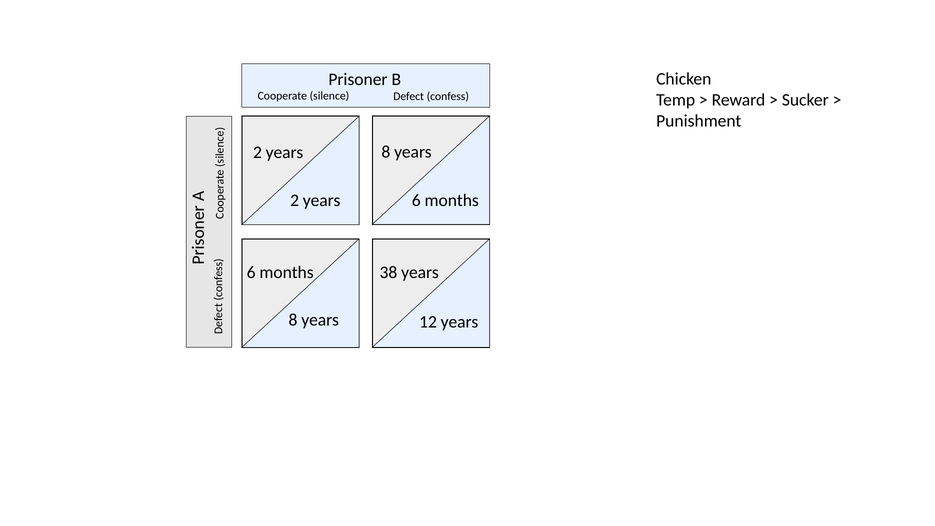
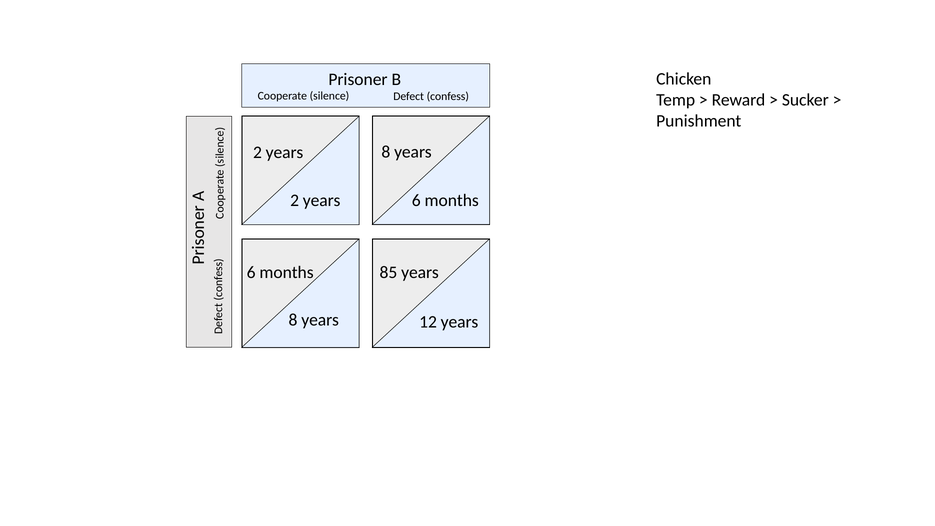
38: 38 -> 85 (388, 273)
